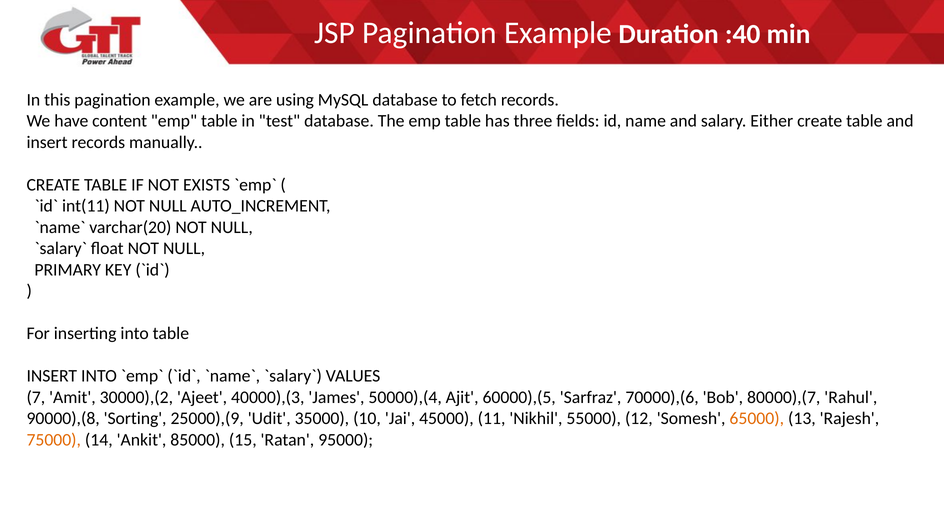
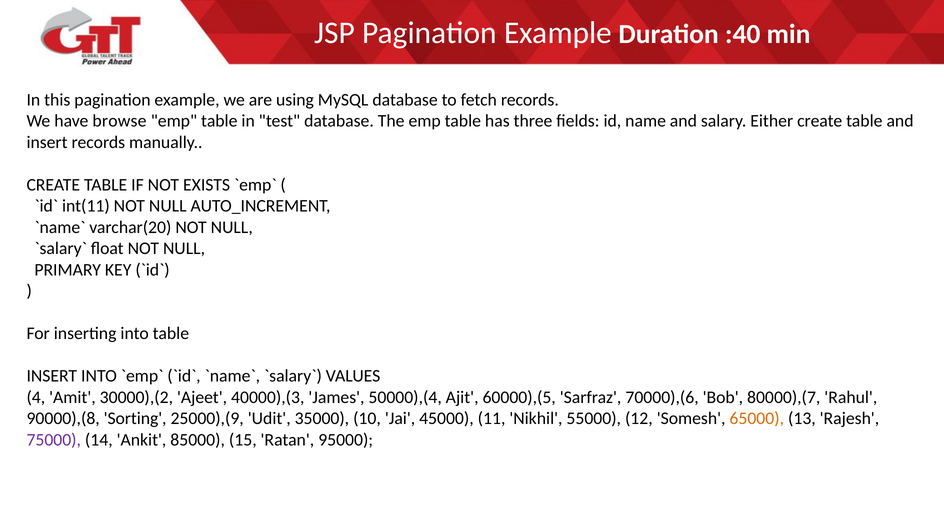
content: content -> browse (119, 121)
7: 7 -> 4 (36, 397)
75000 colour: orange -> purple (54, 440)
